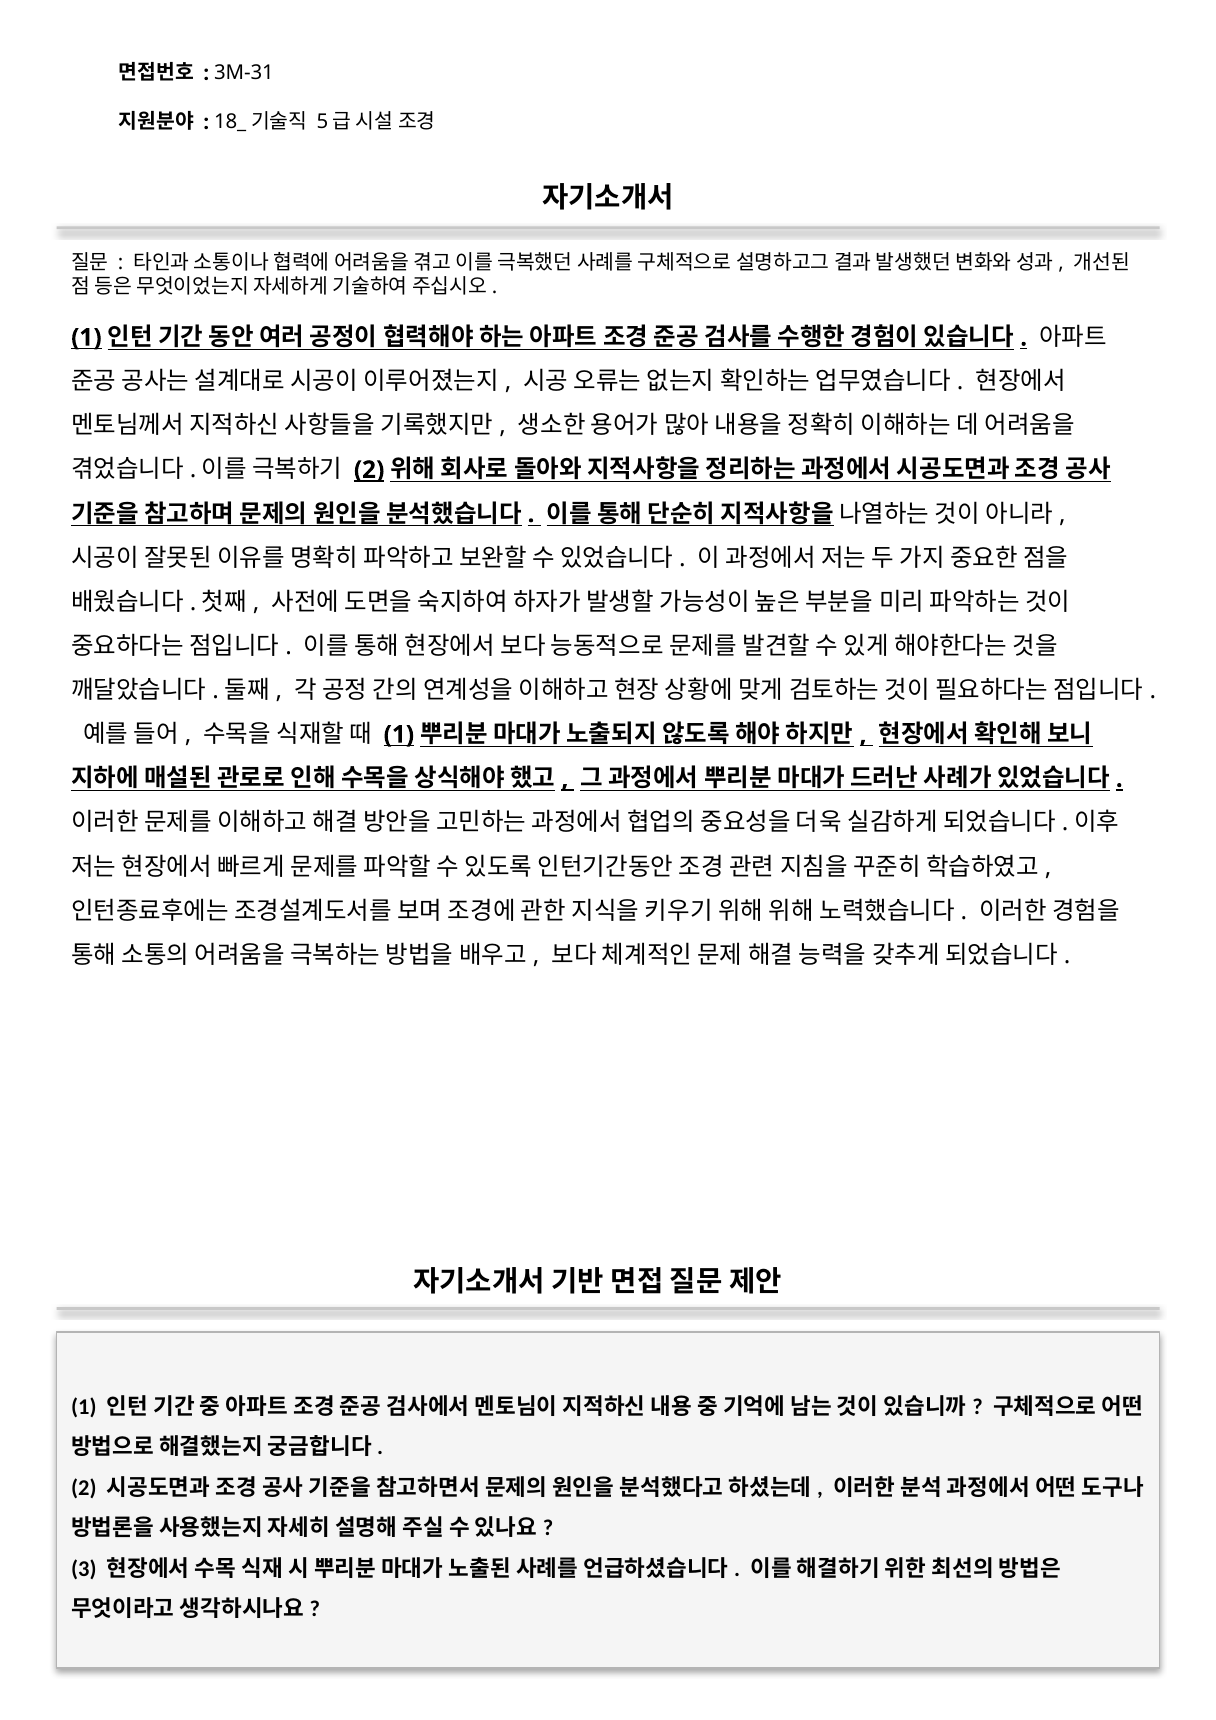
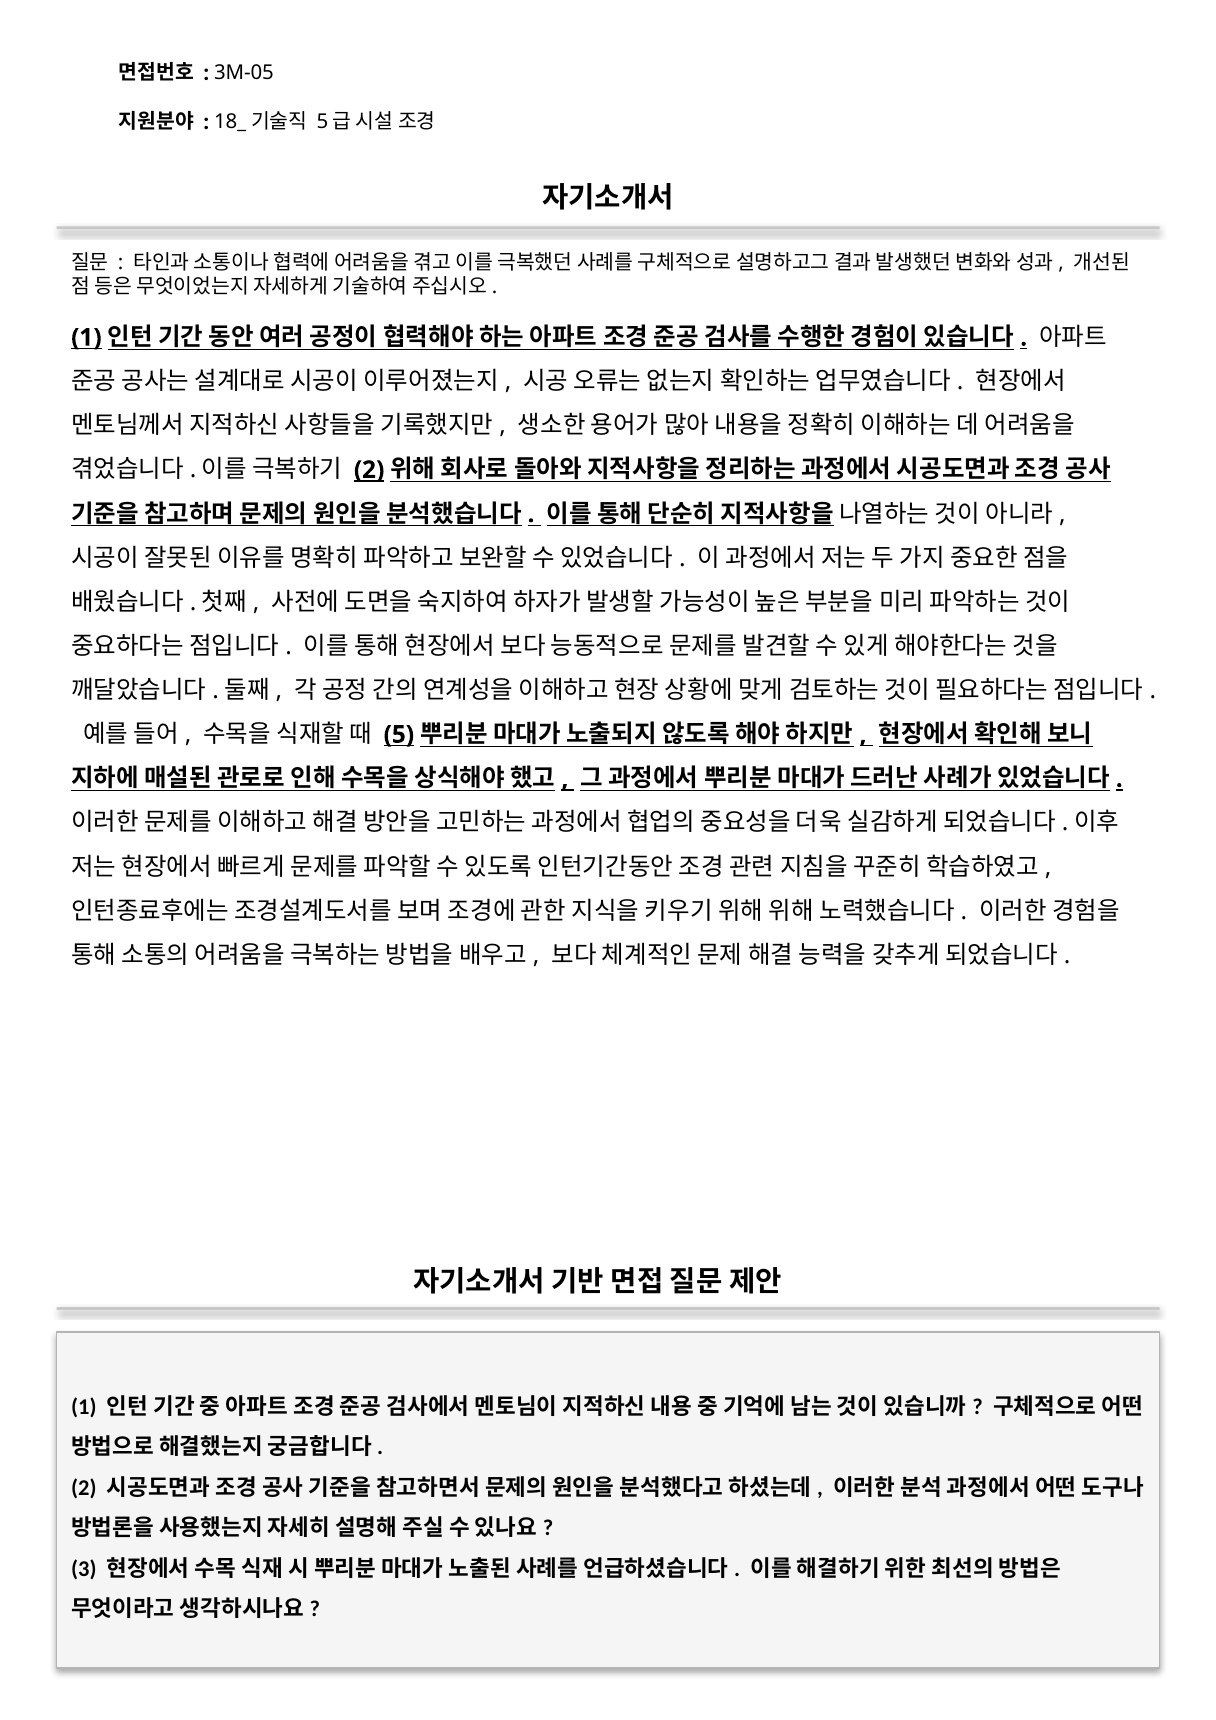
3M-31: 3M-31 -> 3M-05 (244, 73)
1: 1 -> 5 (399, 735)
